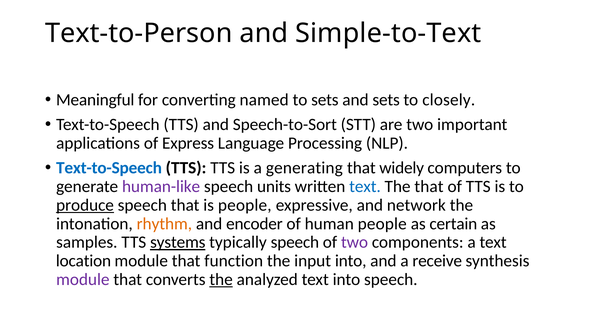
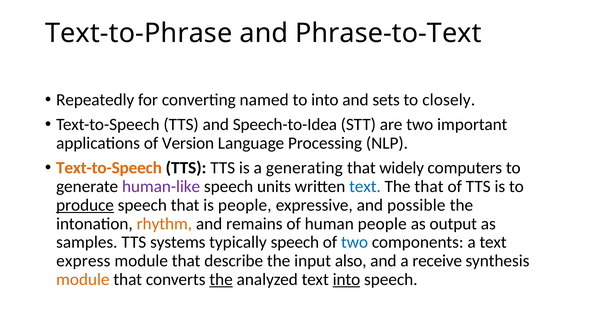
Text-to-Person: Text-to-Person -> Text-to-Phrase (139, 33)
Simple-to-Text: Simple-to-Text -> Phrase-to-Text (388, 33)
Meaningful: Meaningful -> Repeatedly (95, 100)
to sets: sets -> into (325, 100)
Speech-to-Sort: Speech-to-Sort -> Speech-to-Idea (285, 125)
Express: Express -> Version (188, 143)
Text-to-Speech colour: blue -> orange (109, 168)
network: network -> possible (416, 205)
encoder: encoder -> remains (254, 224)
certain: certain -> output (453, 224)
systems underline: present -> none (178, 243)
two colour: purple -> blue (355, 243)
location: location -> express (83, 261)
function: function -> describe (234, 261)
input into: into -> also (351, 261)
module colour: purple -> orange (83, 280)
into underline: none -> present (346, 280)
